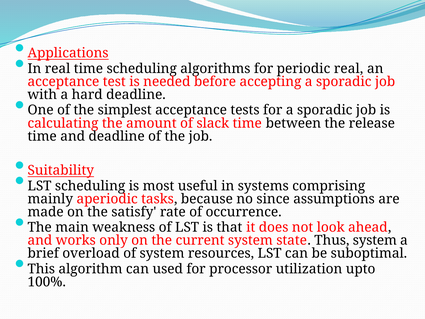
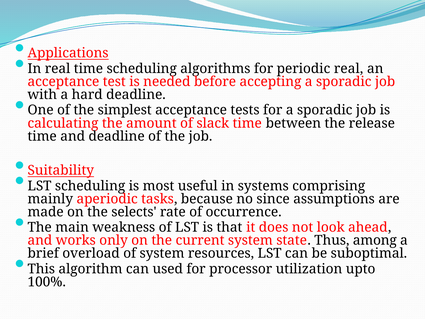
satisfy: satisfy -> selects (134, 212)
Thus system: system -> among (375, 240)
